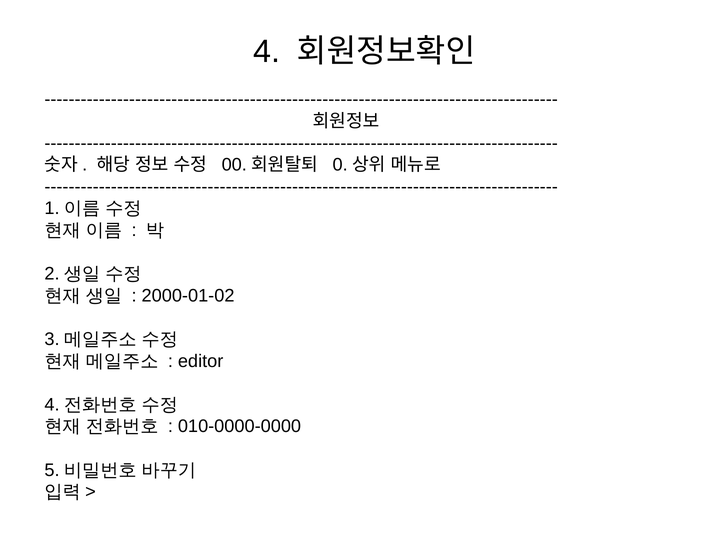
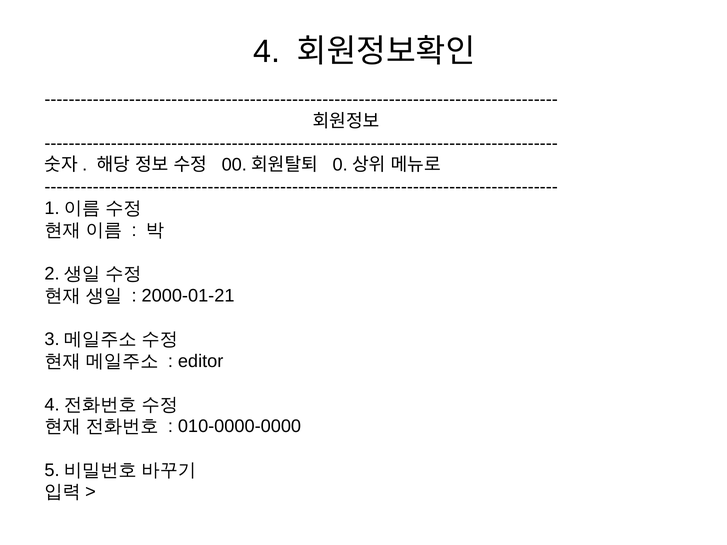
2000-01-02: 2000-01-02 -> 2000-01-21 (188, 296)
